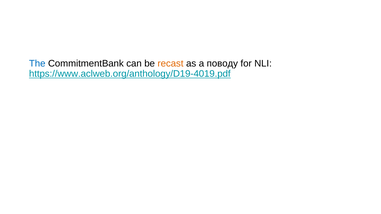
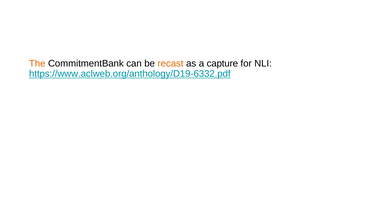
The colour: blue -> orange (37, 64)
поводу: поводу -> capture (222, 64)
https://www.aclweb.org/anthology/D19-4019.pdf: https://www.aclweb.org/anthology/D19-4019.pdf -> https://www.aclweb.org/anthology/D19-6332.pdf (130, 74)
